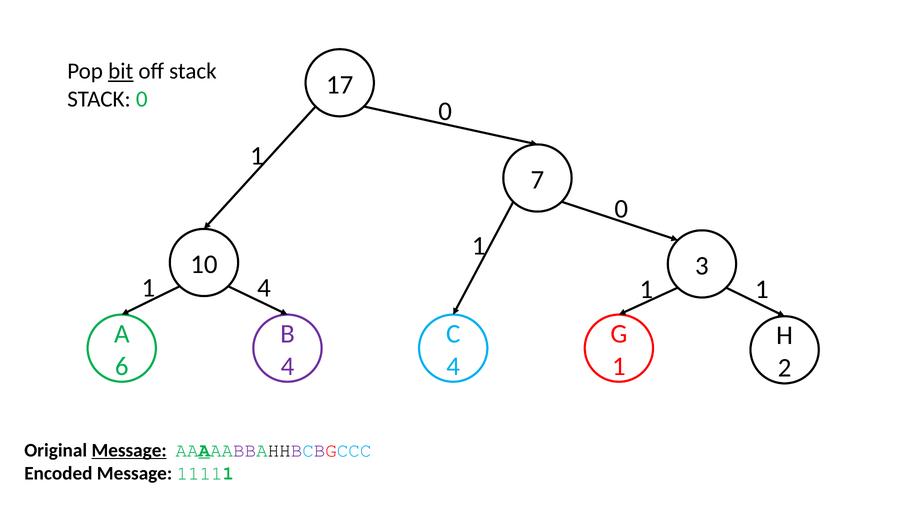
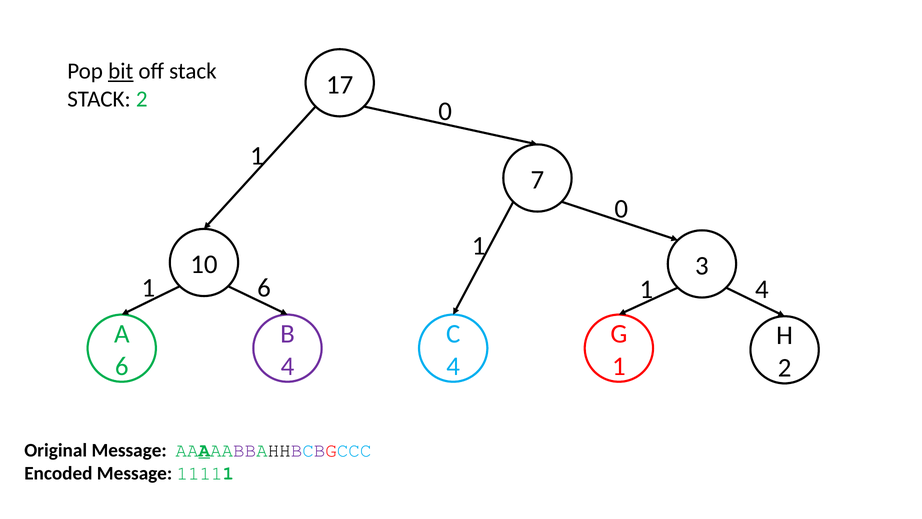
STACK 0: 0 -> 2 (142, 99)
1 4: 4 -> 6 (264, 288)
1 1: 1 -> 4 (762, 289)
Message underline: present -> none (129, 450)
